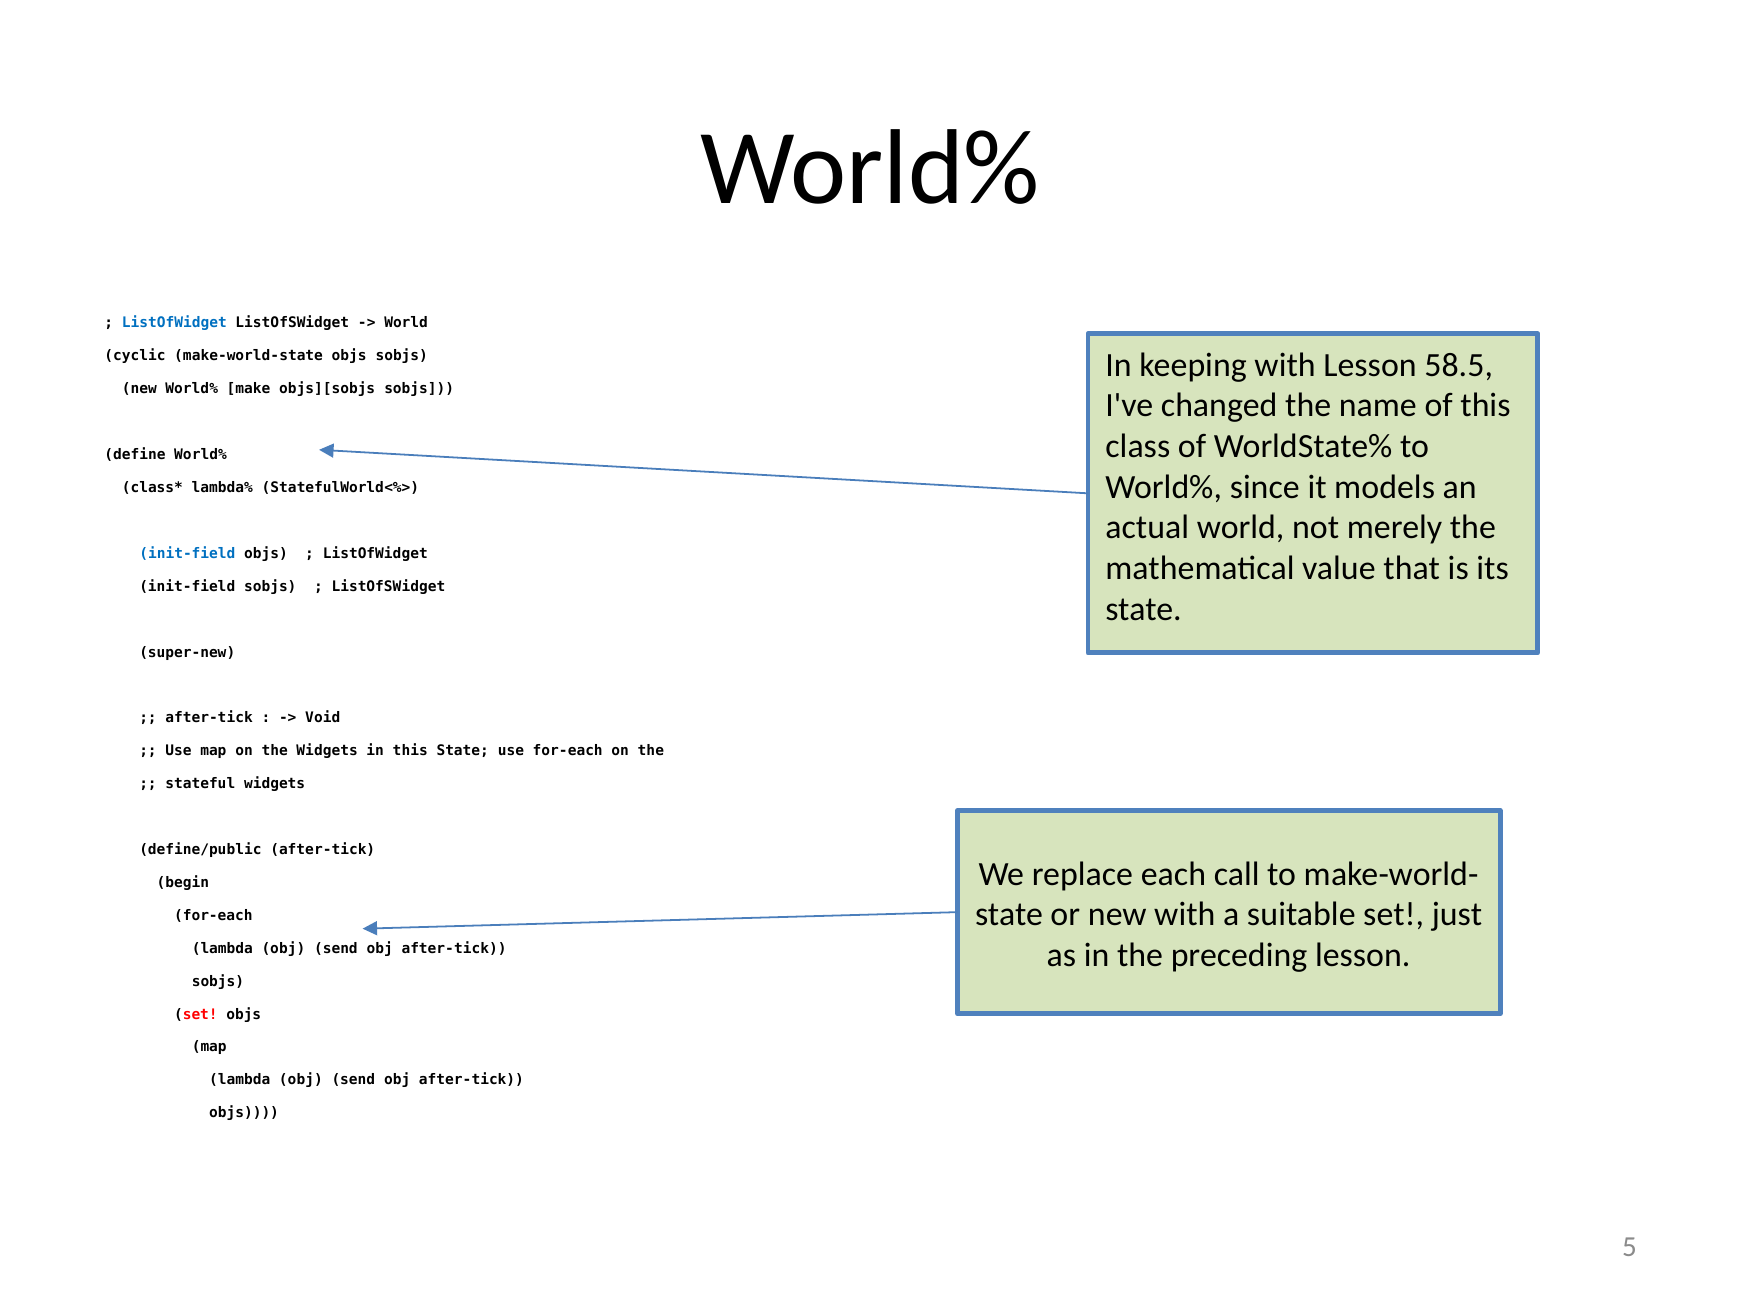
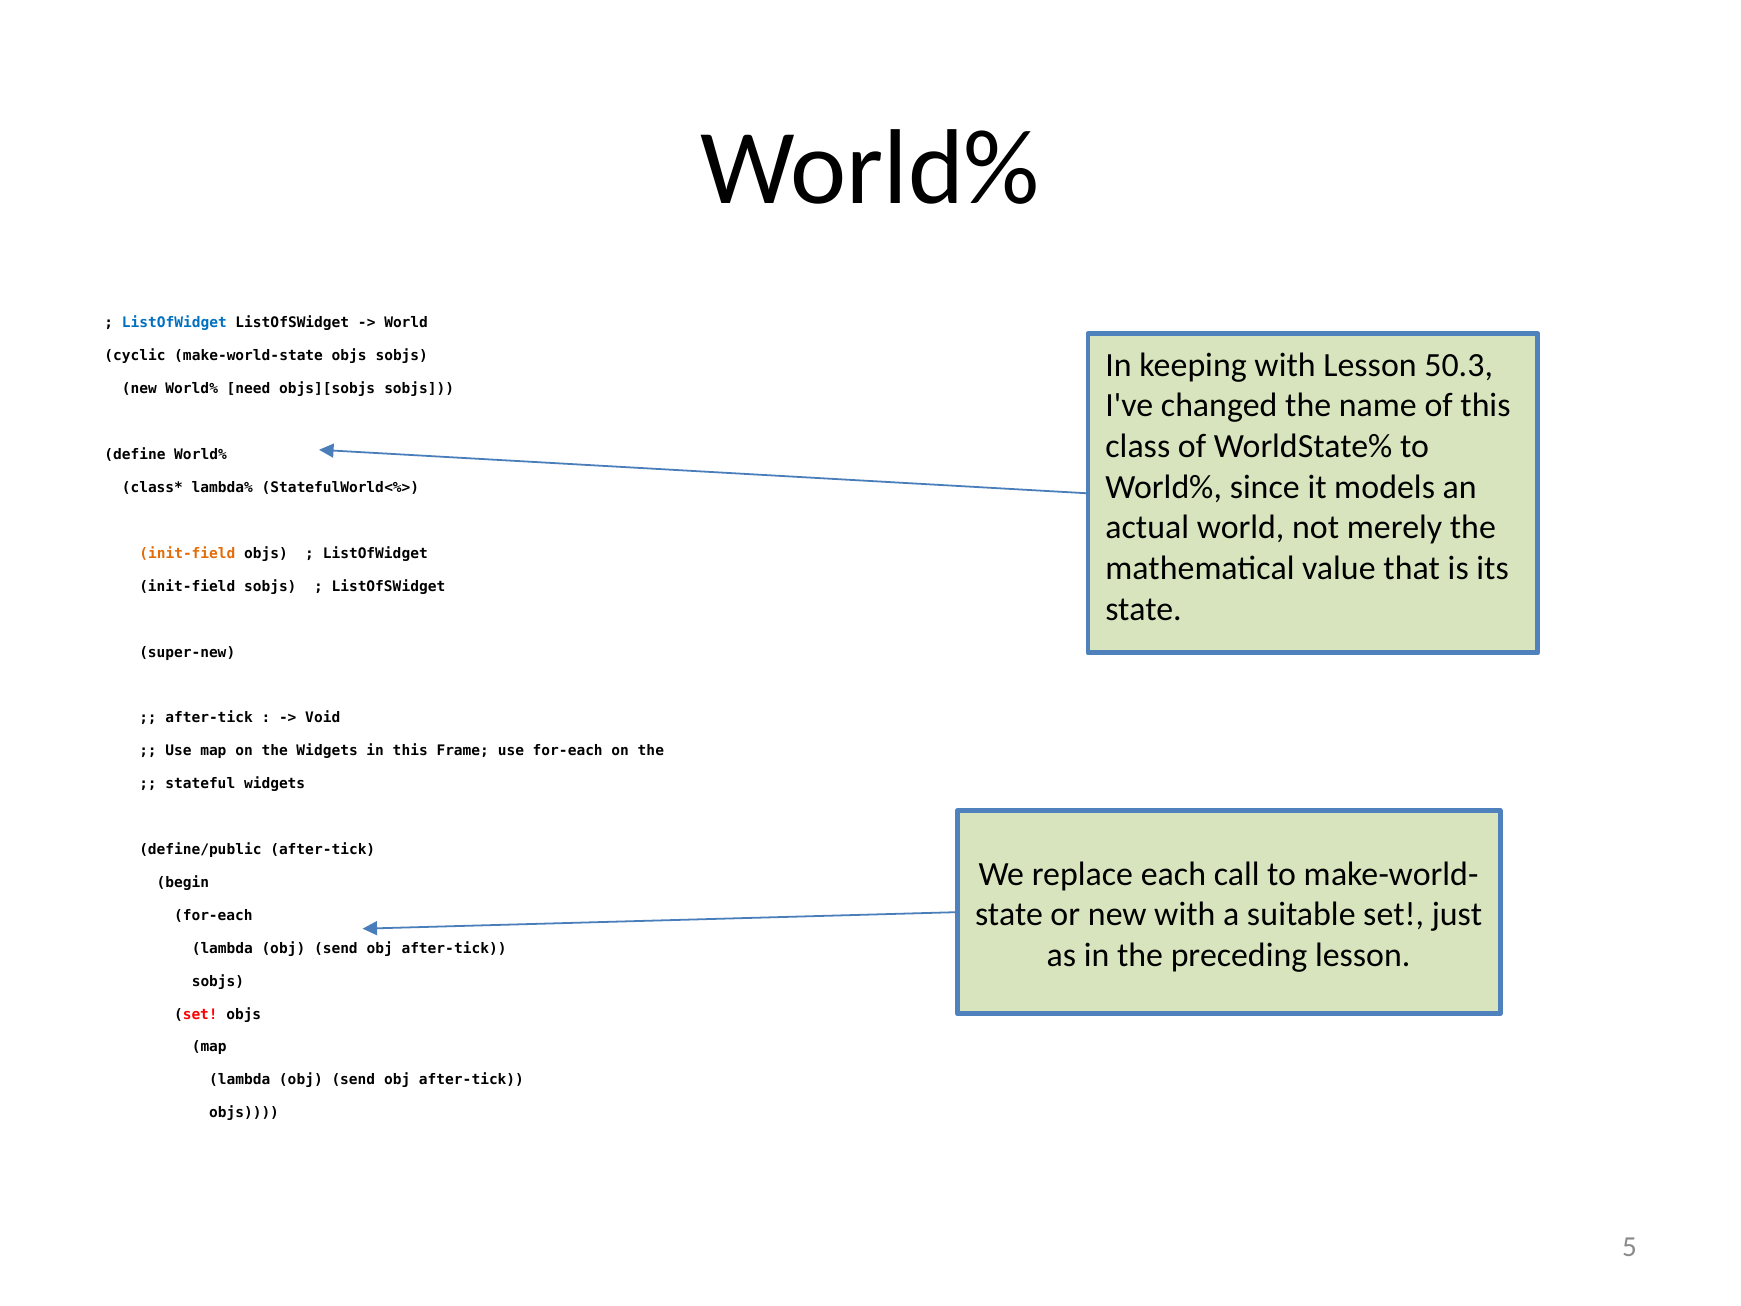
58.5: 58.5 -> 50.3 (1459, 365)
make: make -> need (249, 389)
init-field colour: blue -> orange (187, 553)
this State: State -> Frame (463, 751)
